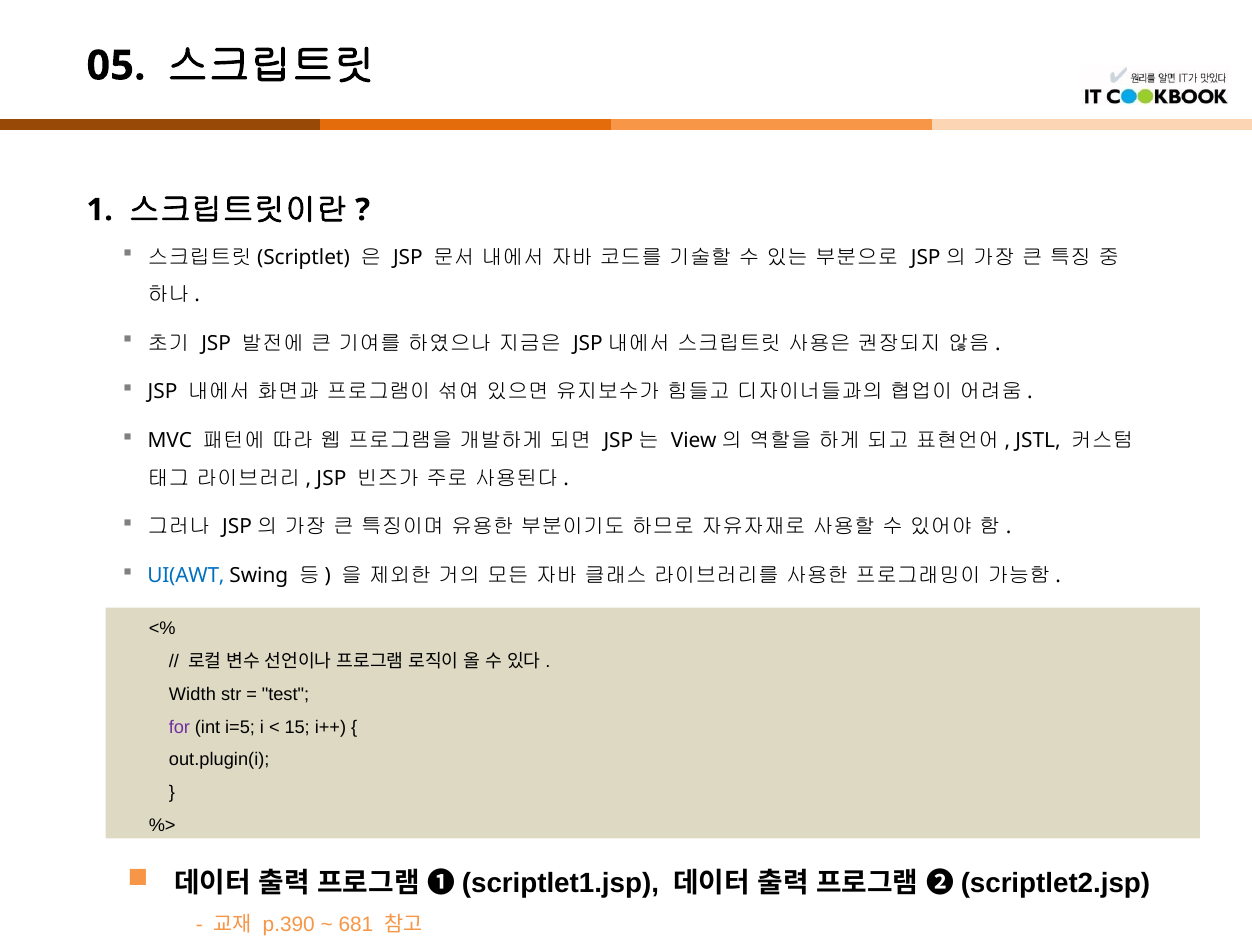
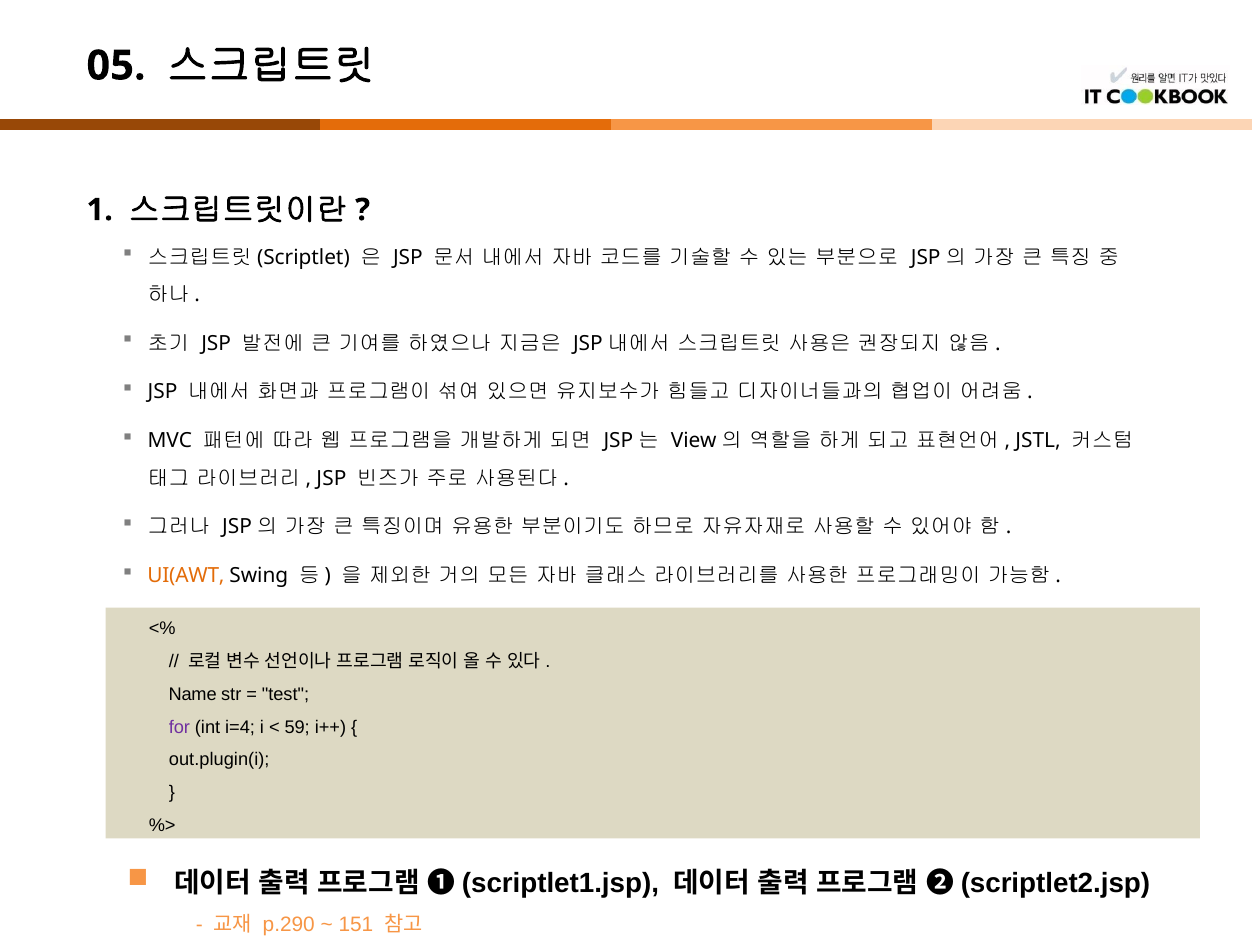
UI(AWT colour: blue -> orange (186, 576)
Width: Width -> Name (193, 694)
i=5: i=5 -> i=4 (240, 727)
15: 15 -> 59 (297, 727)
p.390: p.390 -> p.290 (289, 924)
681: 681 -> 151 (356, 924)
